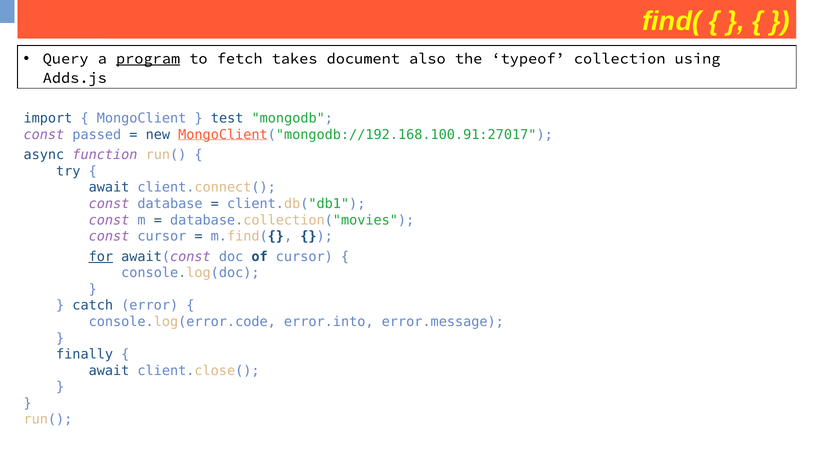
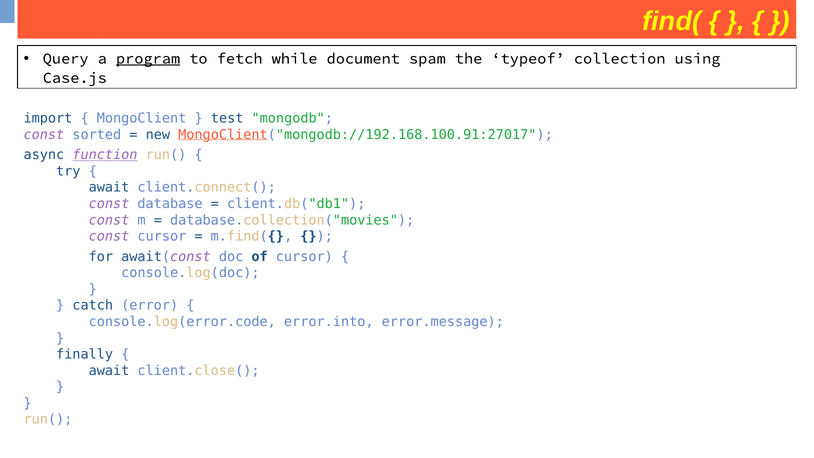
takes: takes -> while (295, 59)
also: also -> spam (427, 59)
Adds.js: Adds.js -> Case.js (75, 78)
passed: passed -> sorted (97, 135)
function underline: none -> present (105, 155)
for underline: present -> none (101, 257)
